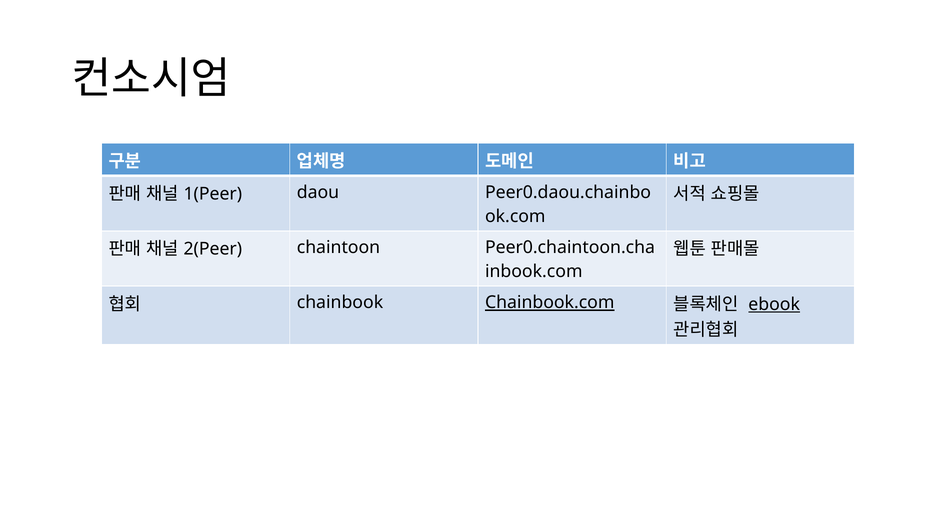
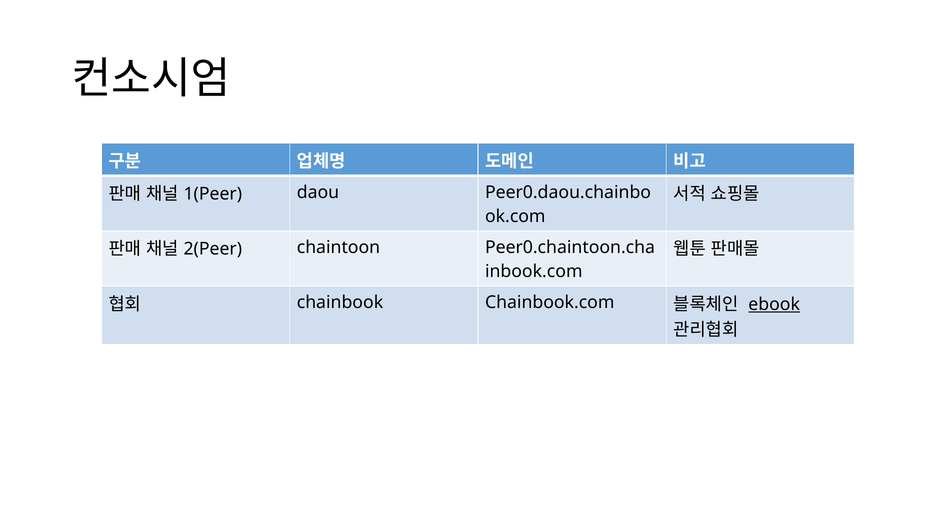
Chainbook.com underline: present -> none (550, 303)
